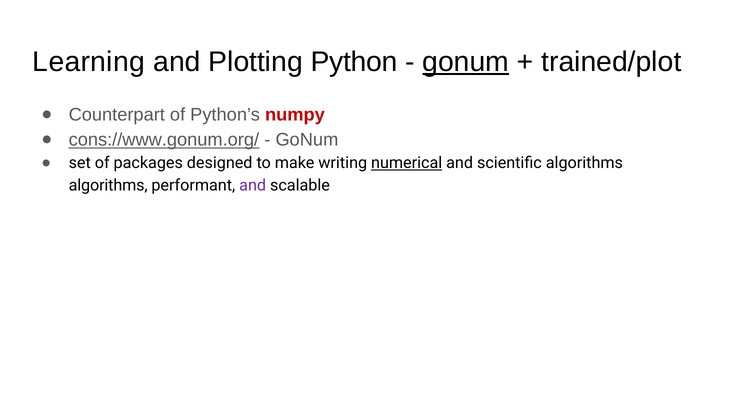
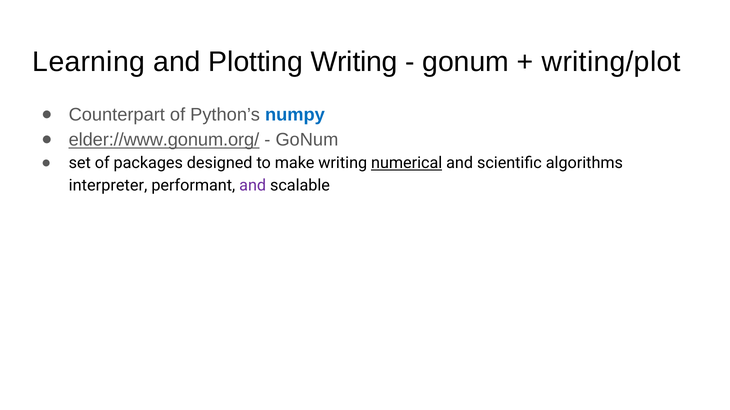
Plotting Python: Python -> Writing (354, 62)
gonum underline: present -> none (466, 62)
trained/plot: trained/plot -> writing/plot (611, 62)
numpy colour: red -> blue (295, 115)
cons://www.gonum.org/: cons://www.gonum.org/ -> elder://www.gonum.org/ (164, 140)
algorithms: algorithms -> interpreter (108, 186)
